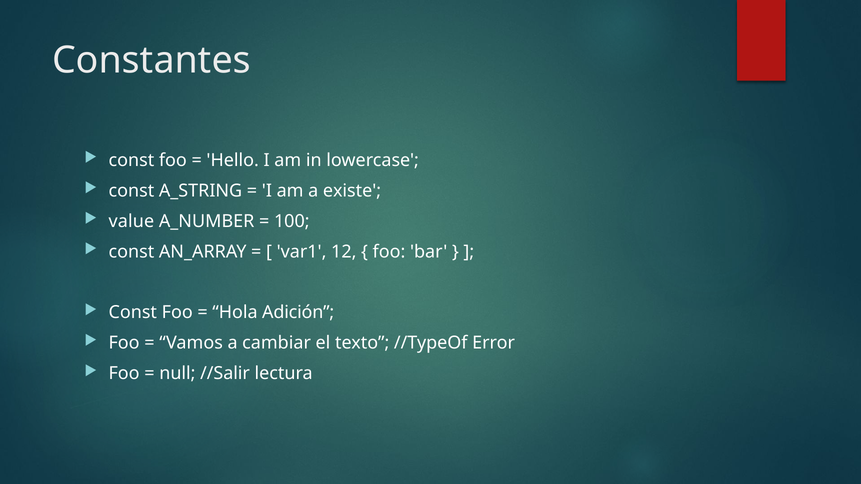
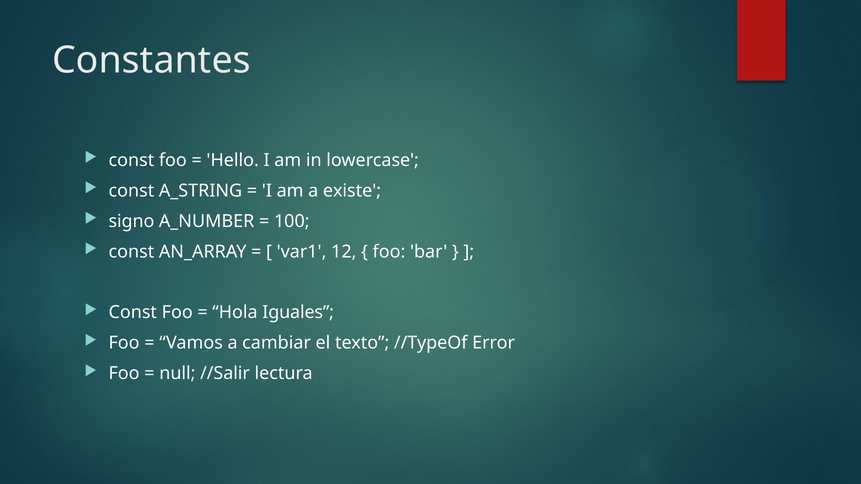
value: value -> signo (131, 221)
Adición: Adición -> Iguales (298, 313)
